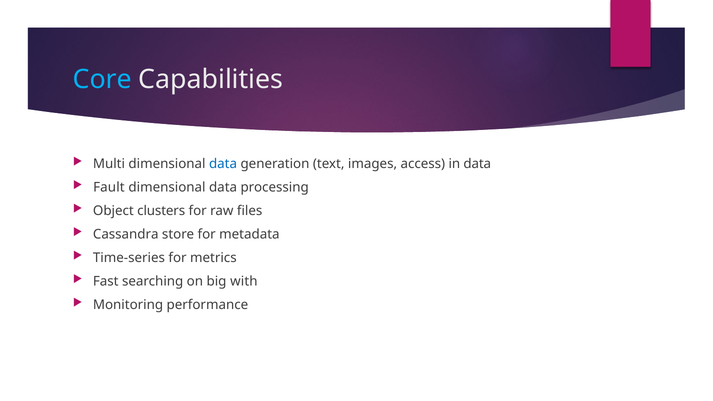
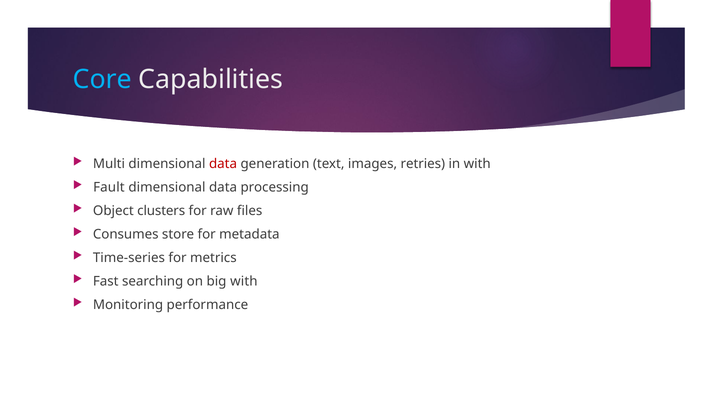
data colour: blue -> red (223, 164)
access: access -> retries (423, 164)
in data: data -> with (477, 164)
Cassandra: Cassandra -> Consumes (126, 234)
